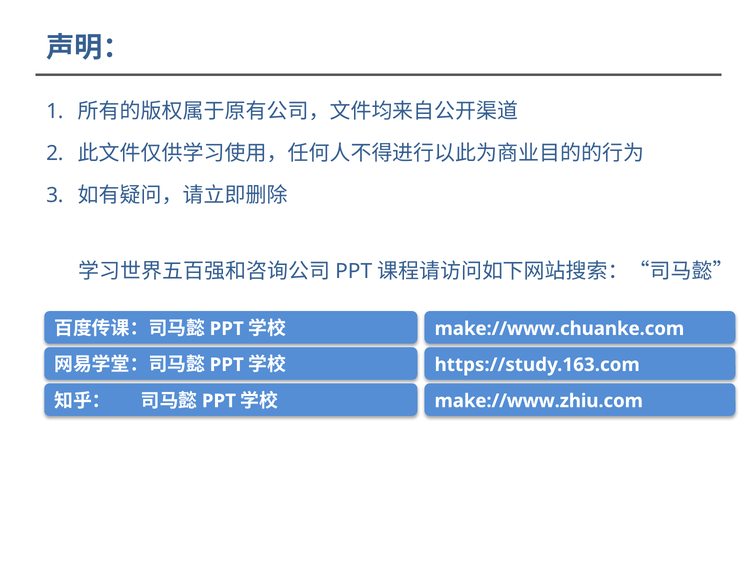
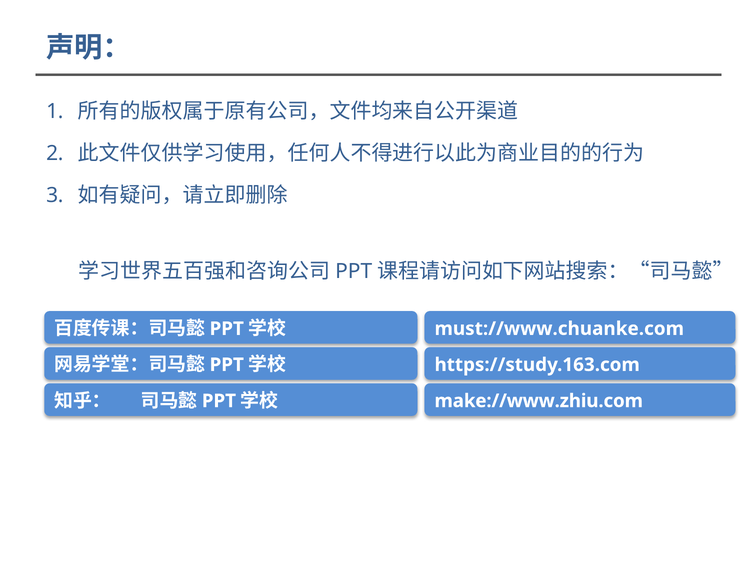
make://www.chuanke.com: make://www.chuanke.com -> must://www.chuanke.com (559, 329)
